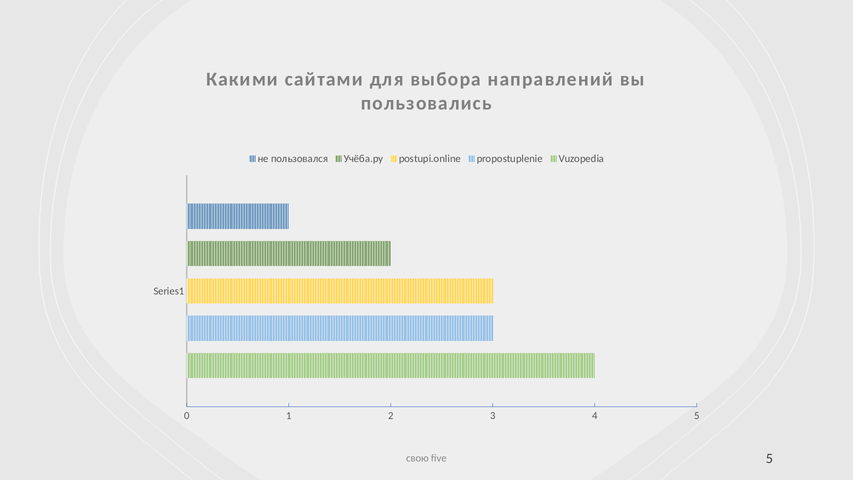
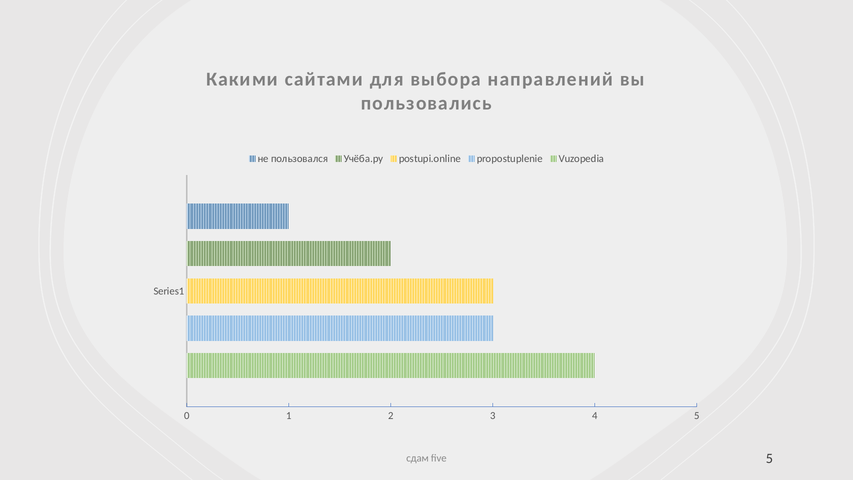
свою: свою -> сдам (418, 458)
